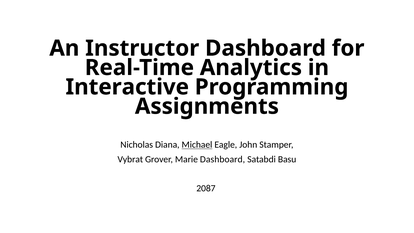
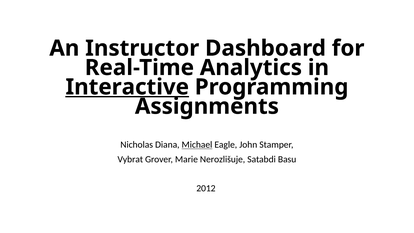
Interactive underline: none -> present (127, 87)
Marie Dashboard: Dashboard -> Nerozlišuje (223, 159)
2087: 2087 -> 2012 (206, 188)
